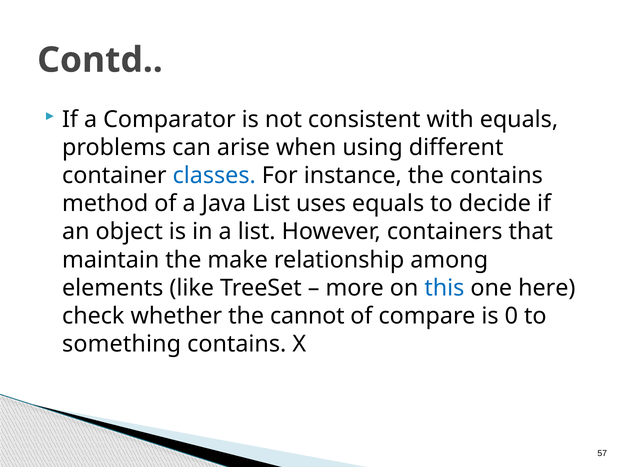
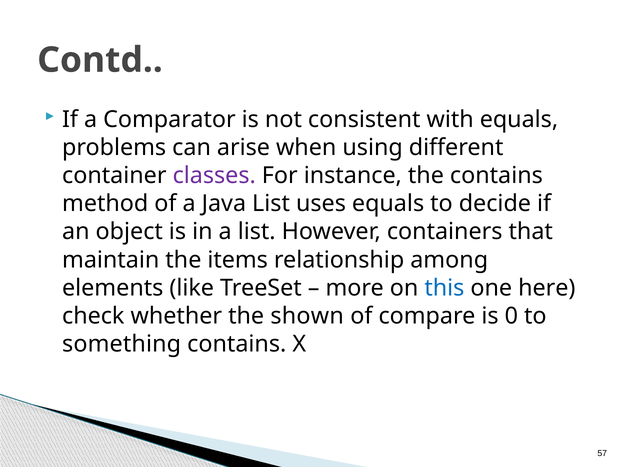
classes colour: blue -> purple (214, 175)
make: make -> items (238, 260)
cannot: cannot -> shown (307, 316)
